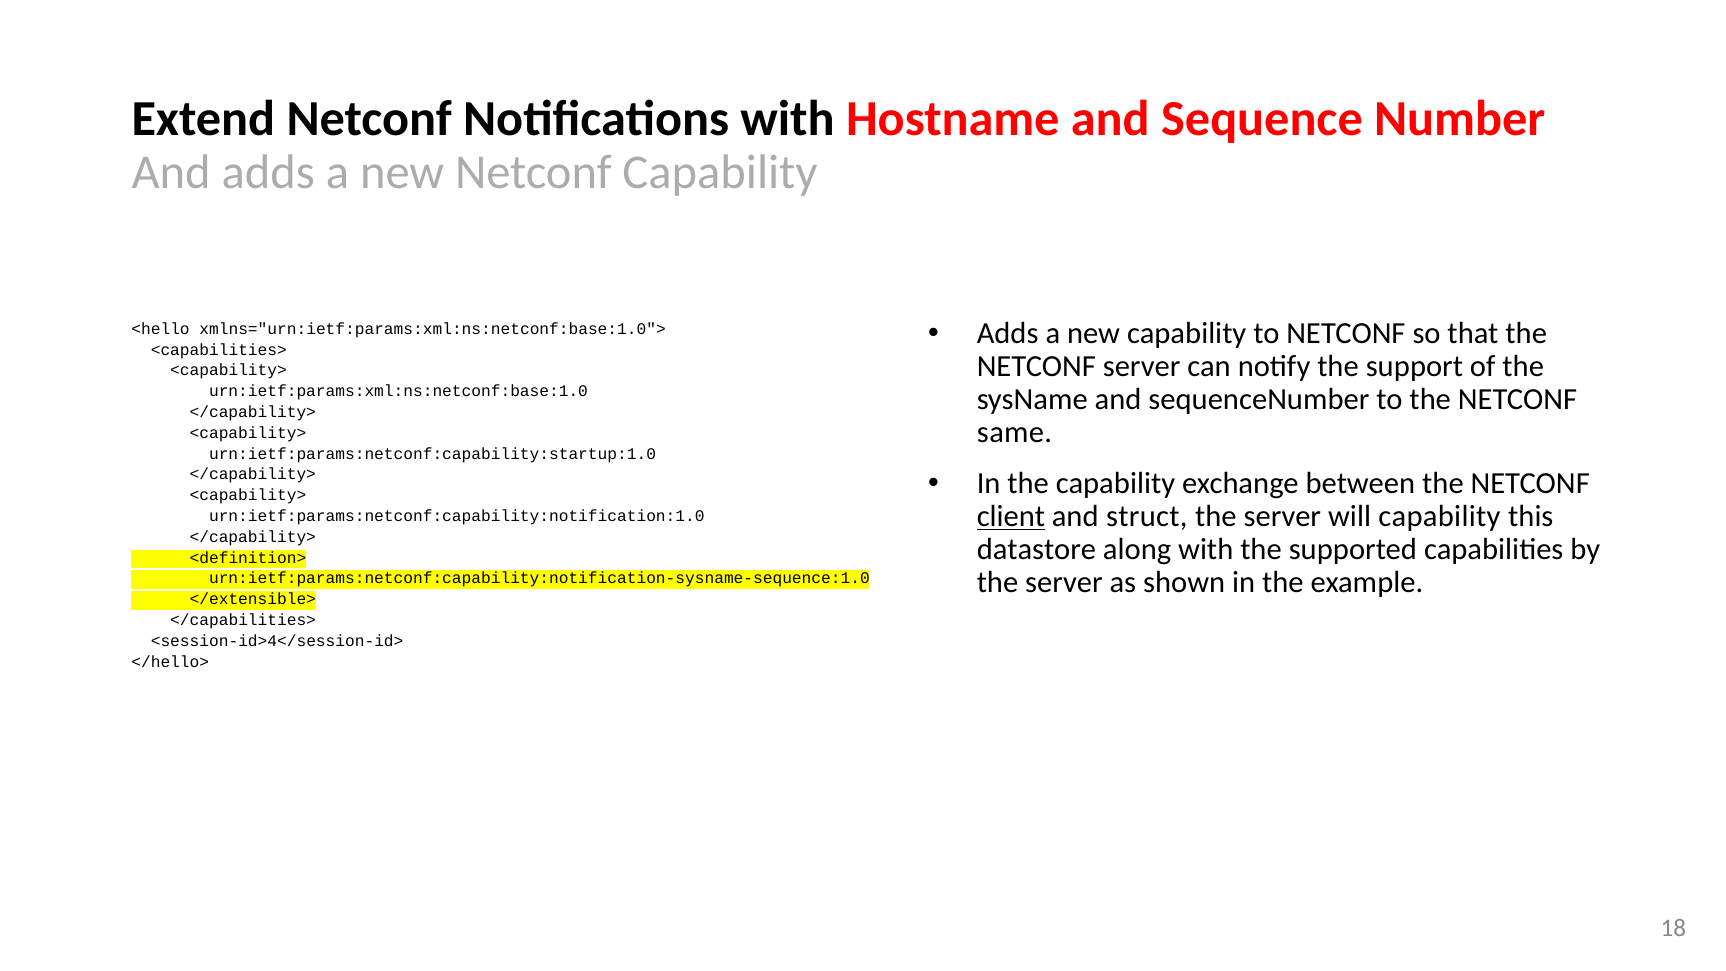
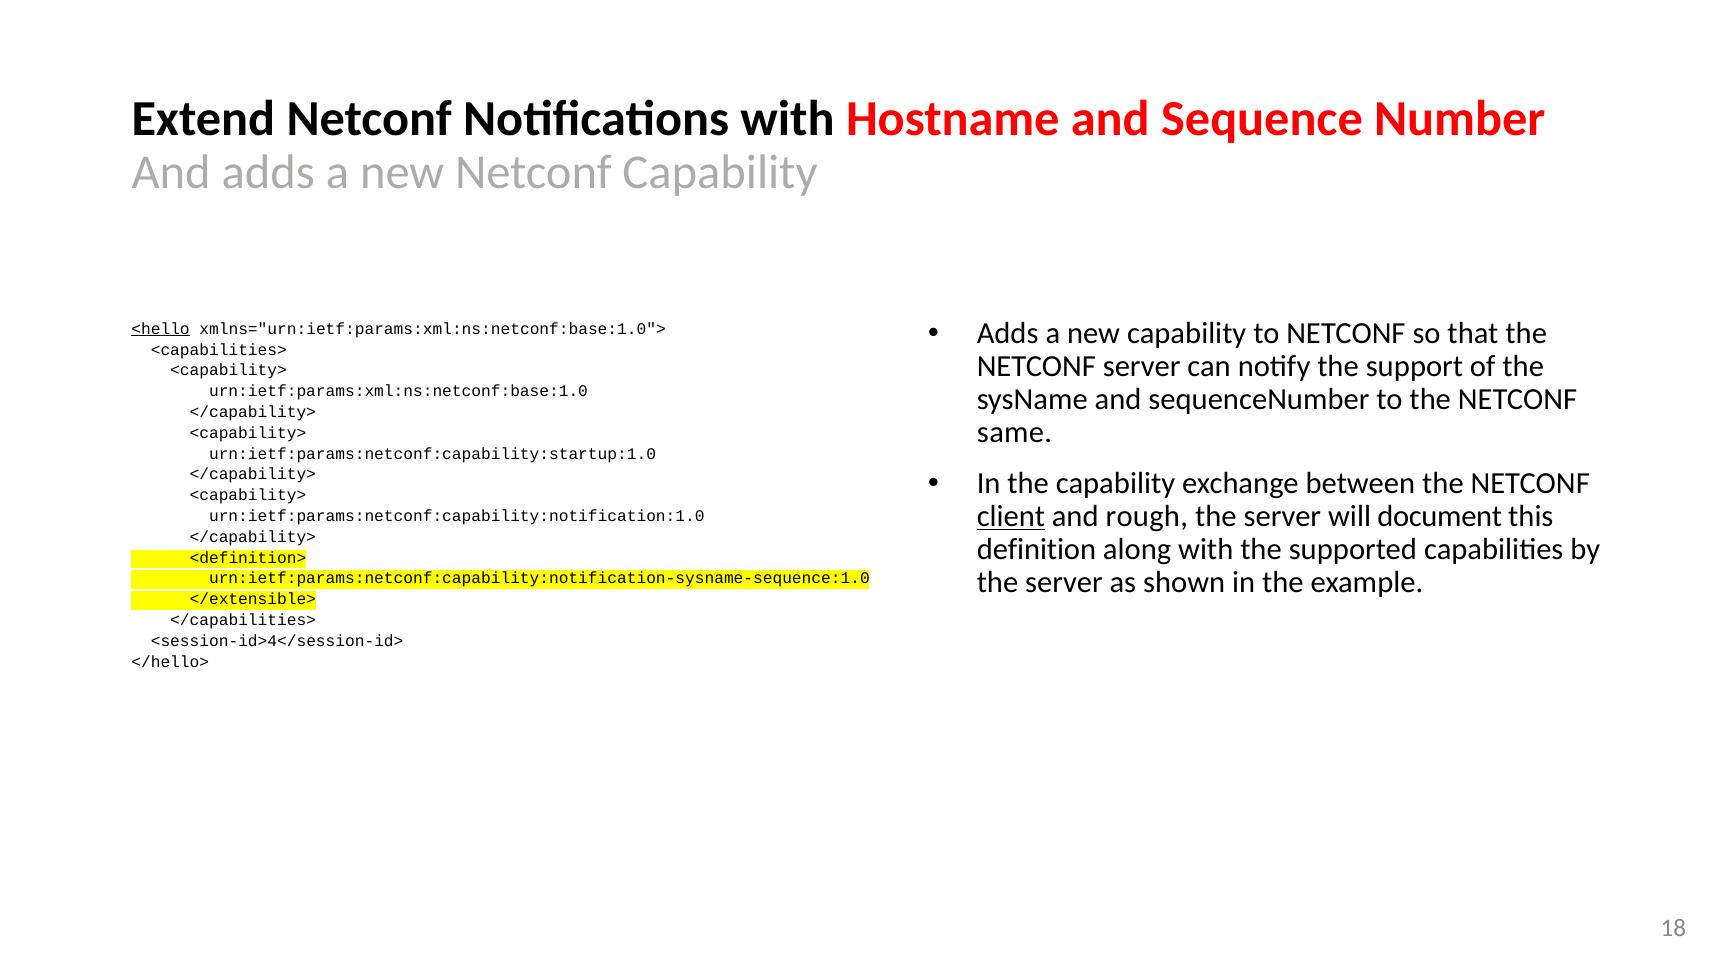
<hello underline: none -> present (161, 329)
struct: struct -> rough (1147, 516)
will capability: capability -> document (1440, 516)
datastore: datastore -> definition (1036, 549)
